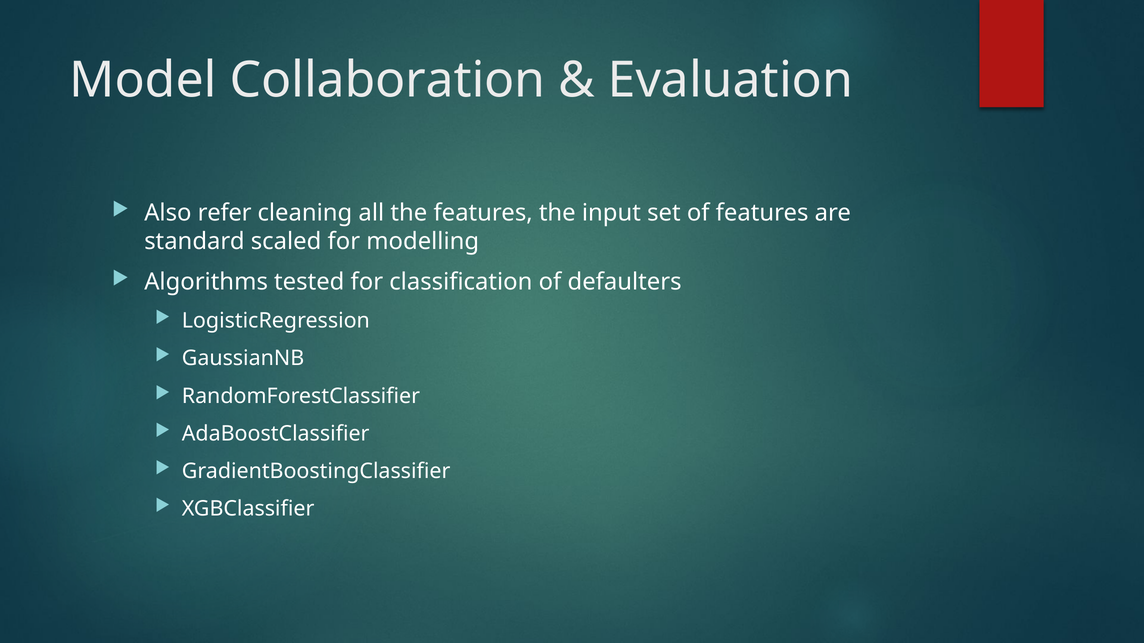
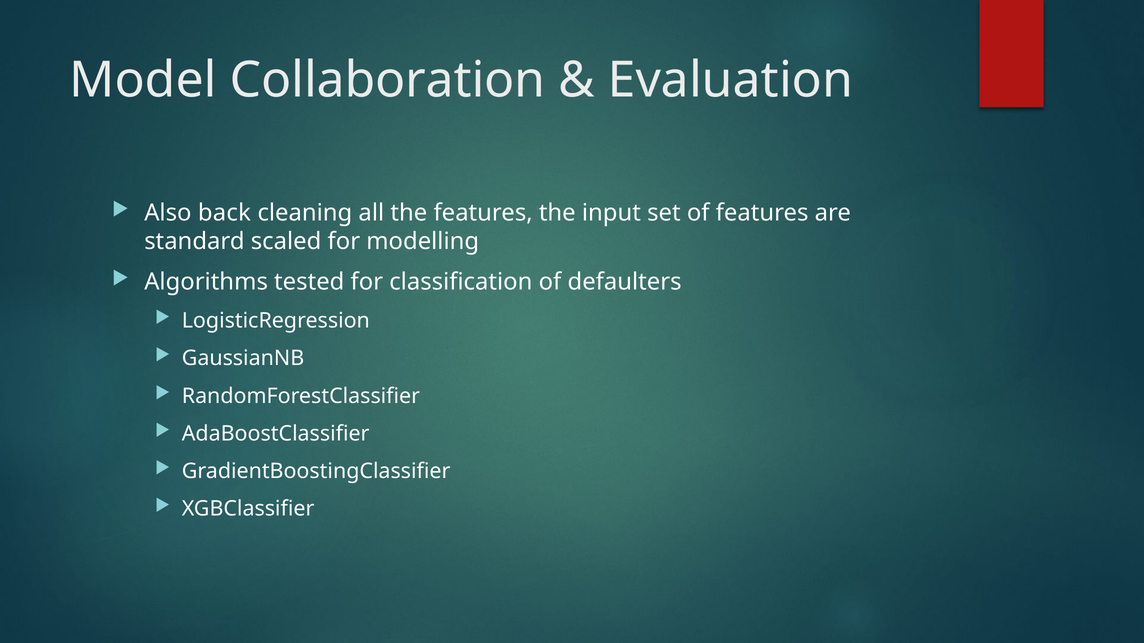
refer: refer -> back (224, 213)
